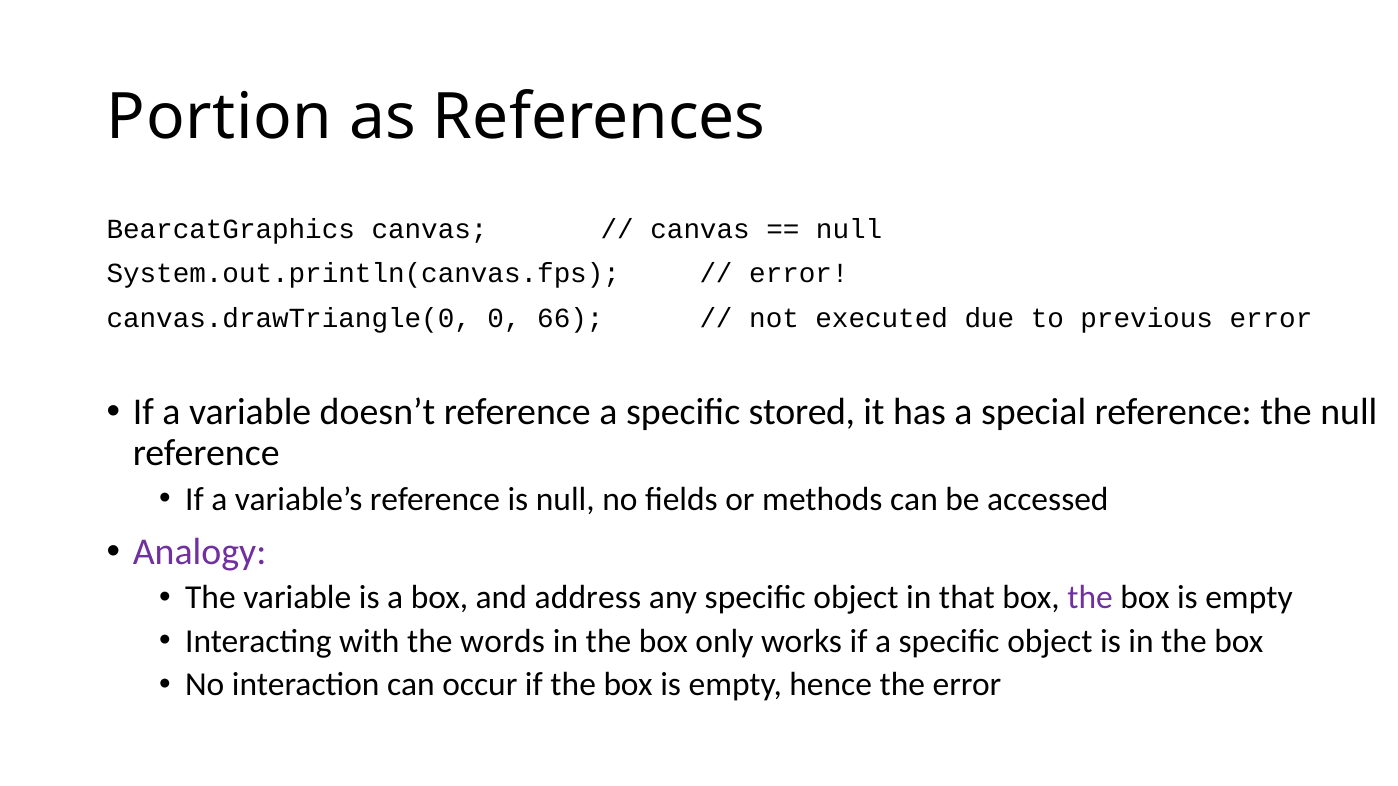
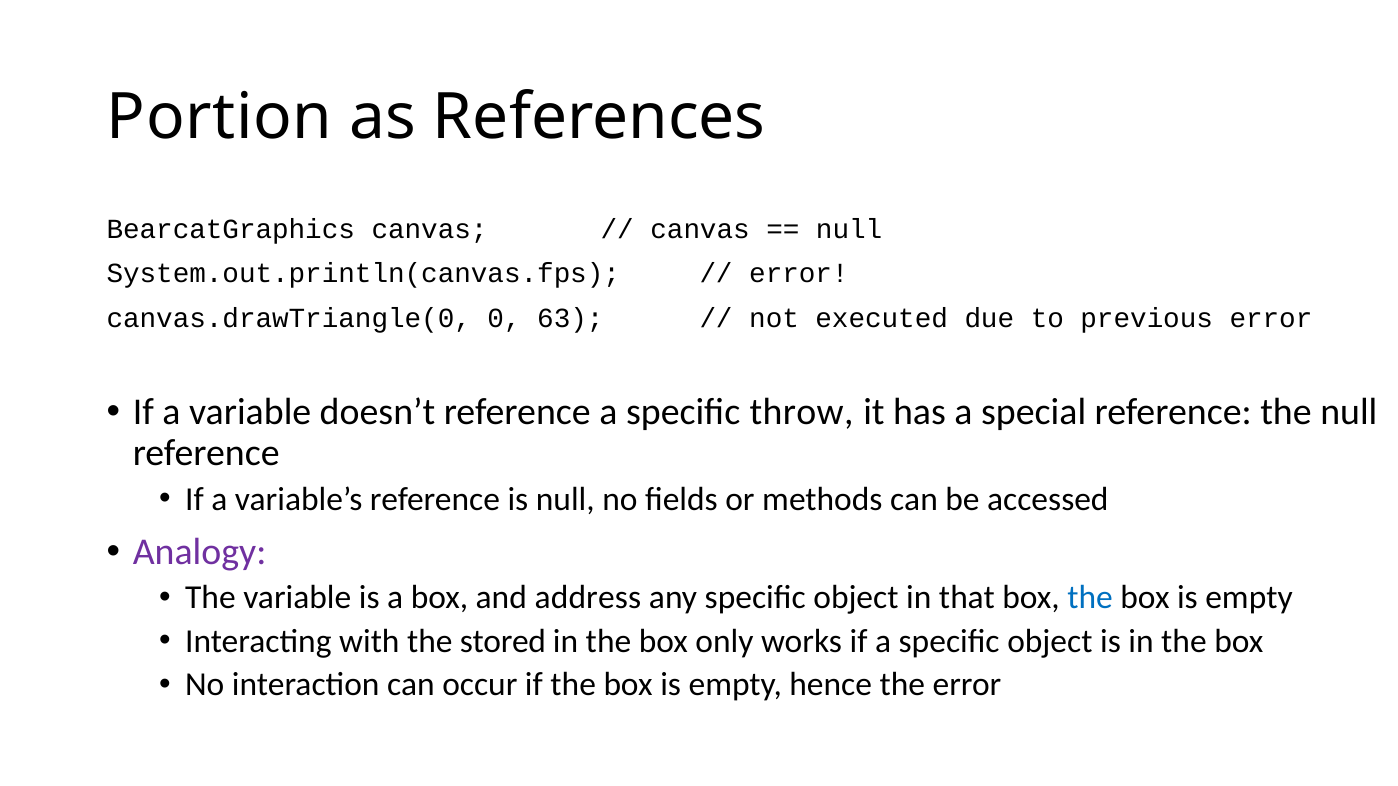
66: 66 -> 63 (570, 318)
stored: stored -> throw (802, 413)
the colour: purple -> blue (1090, 598)
words: words -> stored (503, 642)
